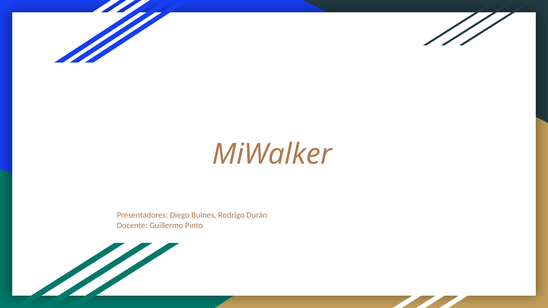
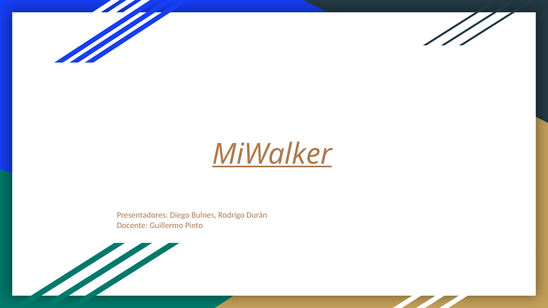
MiWalker underline: none -> present (272, 154)
